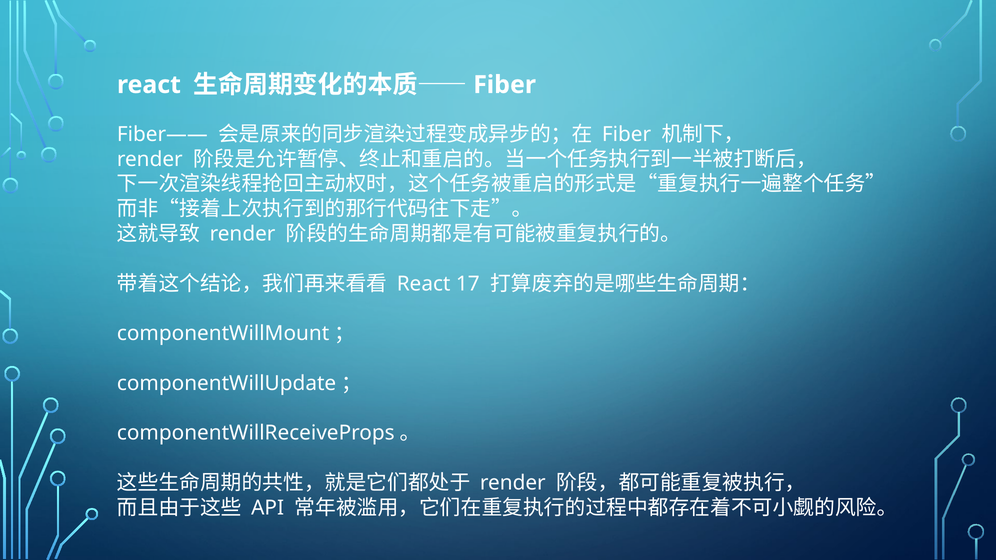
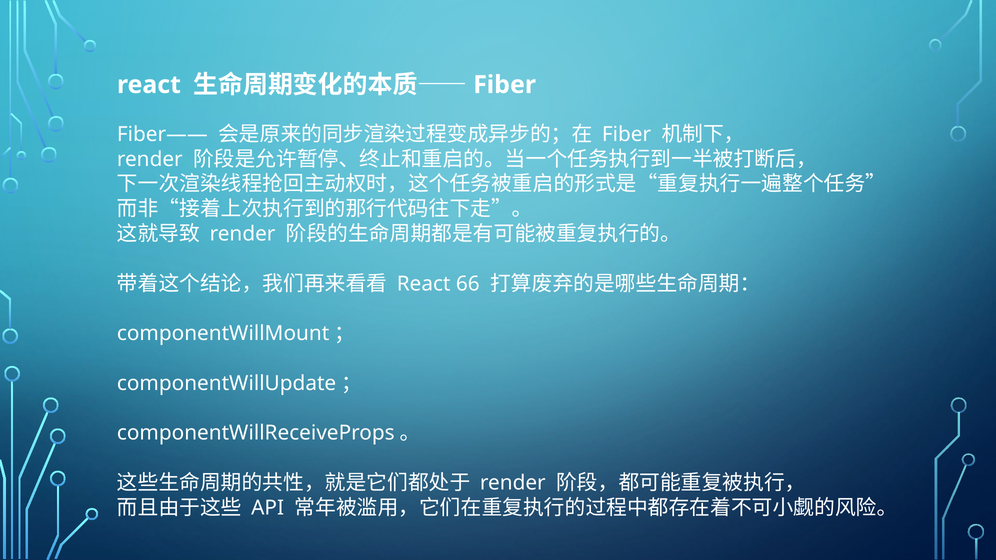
17: 17 -> 66 (468, 284)
